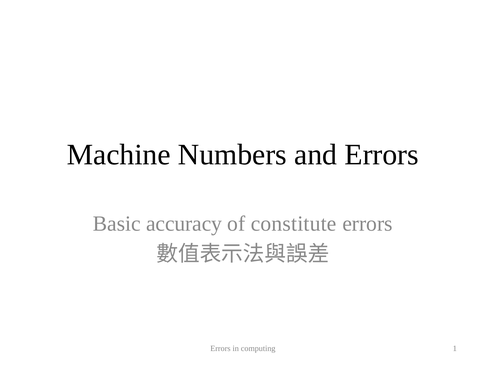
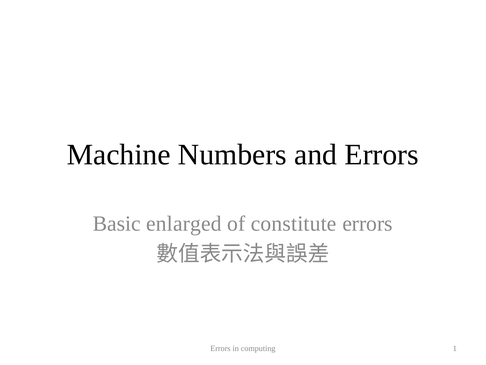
accuracy: accuracy -> enlarged (184, 223)
